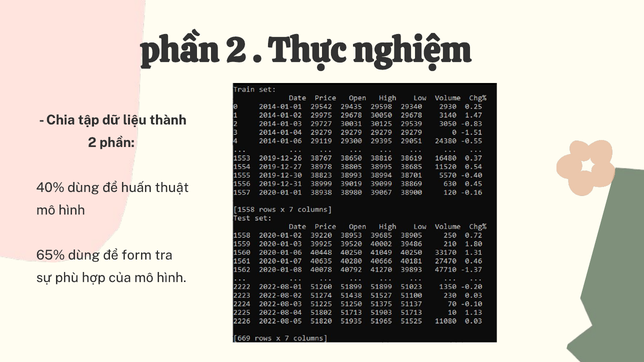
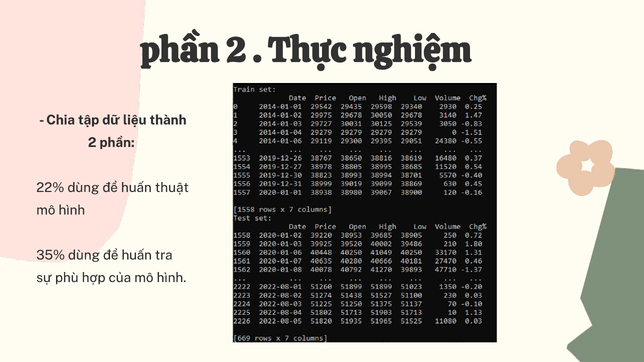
40%: 40% -> 22% (50, 188)
65%: 65% -> 35% (51, 255)
form: form -> huấn (137, 255)
